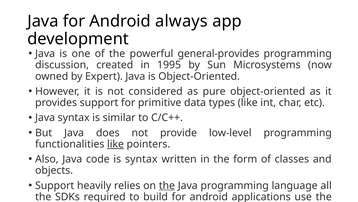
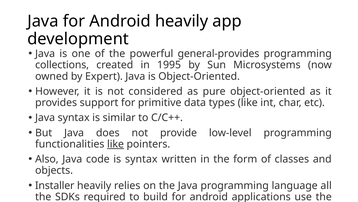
Android always: always -> heavily (182, 21)
discussion: discussion -> collections (62, 65)
Support: Support -> Installer (55, 185)
the underline: present -> none (167, 185)
